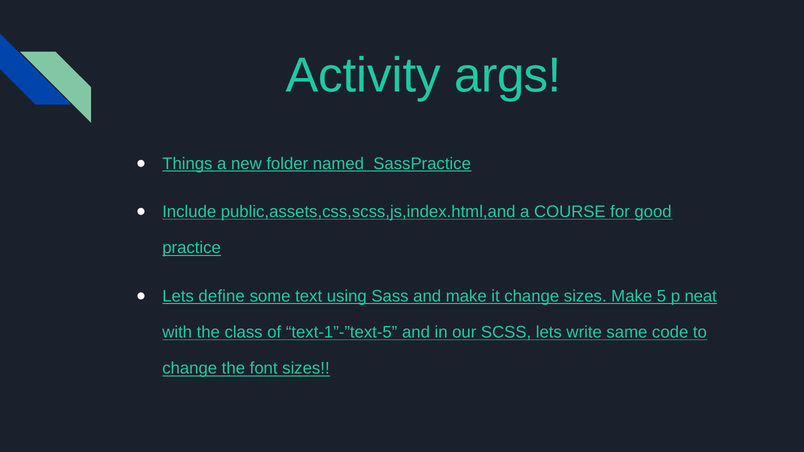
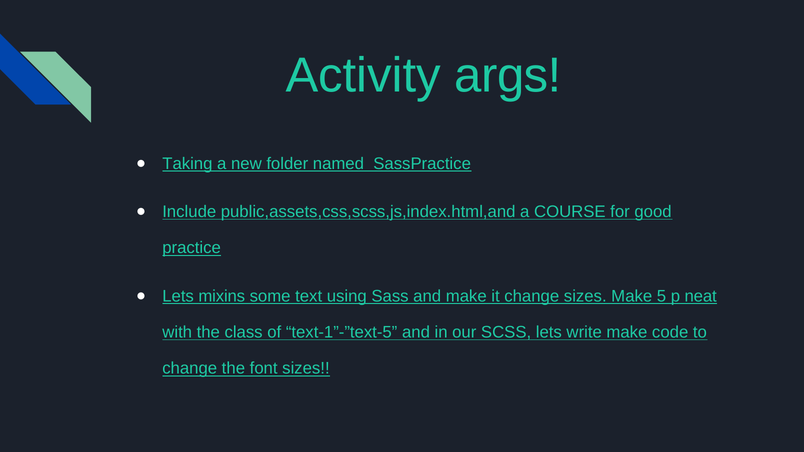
Things: Things -> Taking (187, 164)
define: define -> mixins (222, 296)
write same: same -> make (627, 333)
